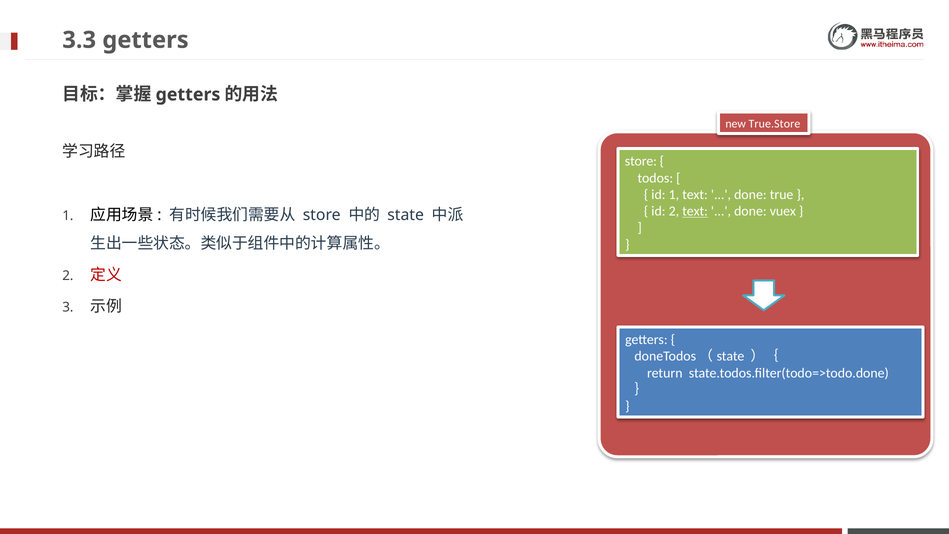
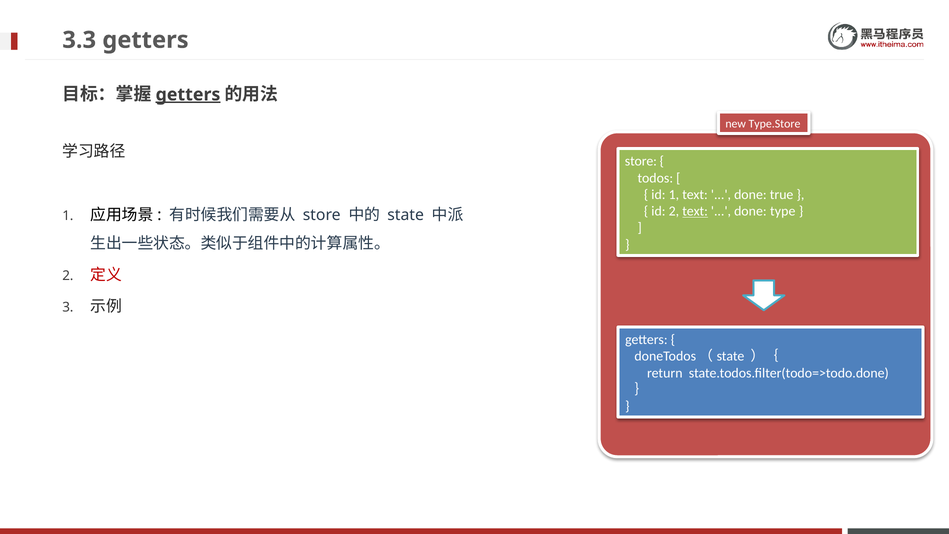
getters underline: none -> present (188, 95)
True.Store: True.Store -> Type.Store (775, 124)
vuex: vuex -> type (783, 211)
